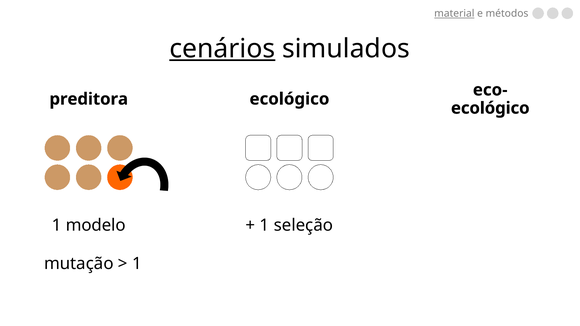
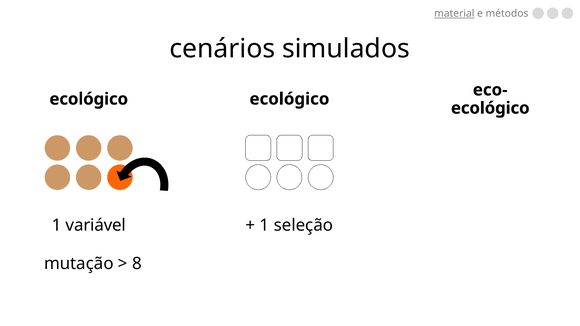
cenários underline: present -> none (222, 49)
preditora: preditora -> ecológico (89, 99)
modelo: modelo -> variável (96, 225)
1: 1 -> 8 (137, 264)
